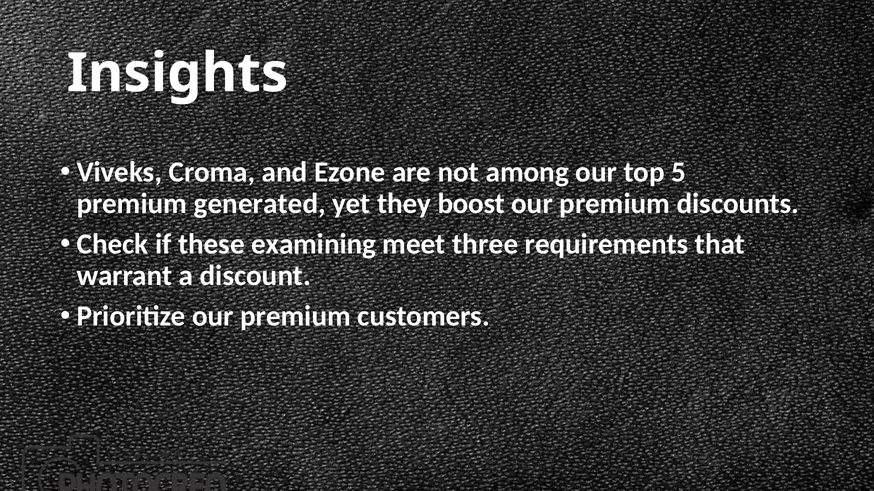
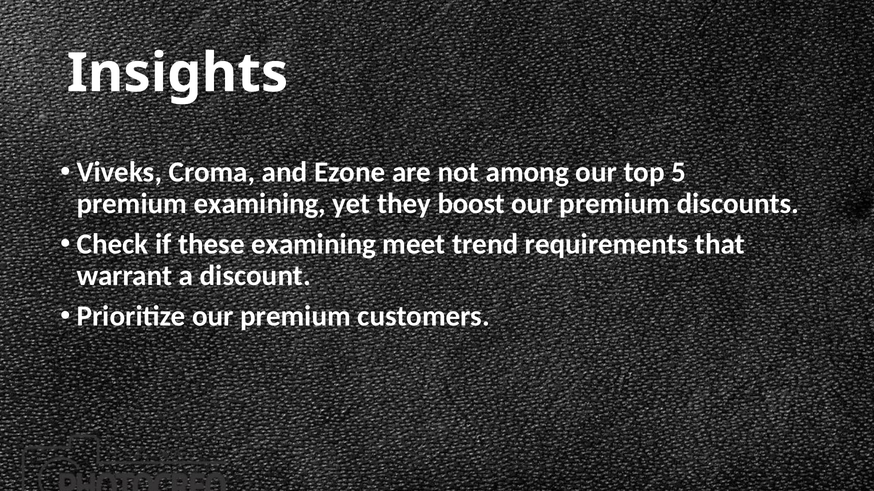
premium generated: generated -> examining (260, 204)
three: three -> trend (485, 244)
